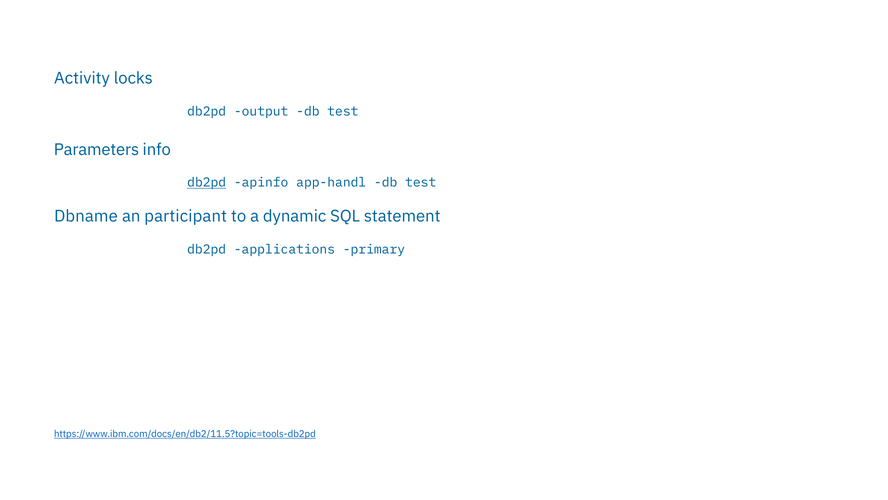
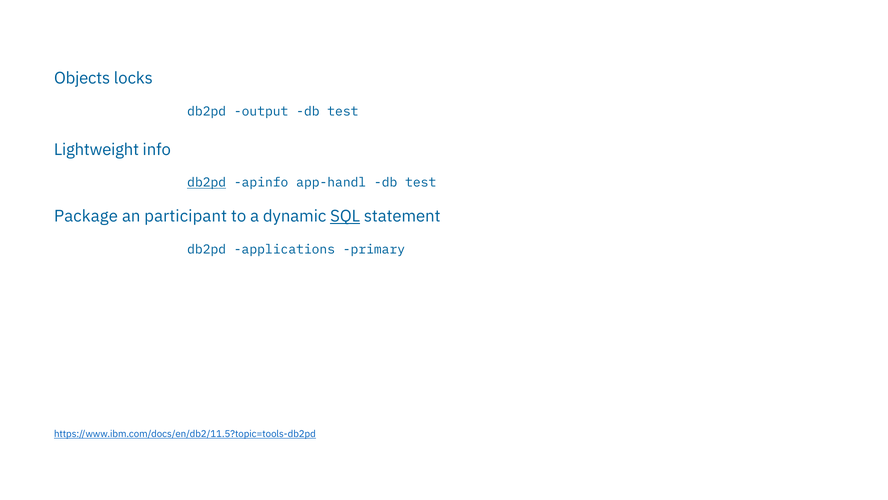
Activity: Activity -> Objects (82, 78)
Parameters: Parameters -> Lightweight (96, 149)
Dbname: Dbname -> Package (86, 216)
SQL underline: none -> present (345, 216)
